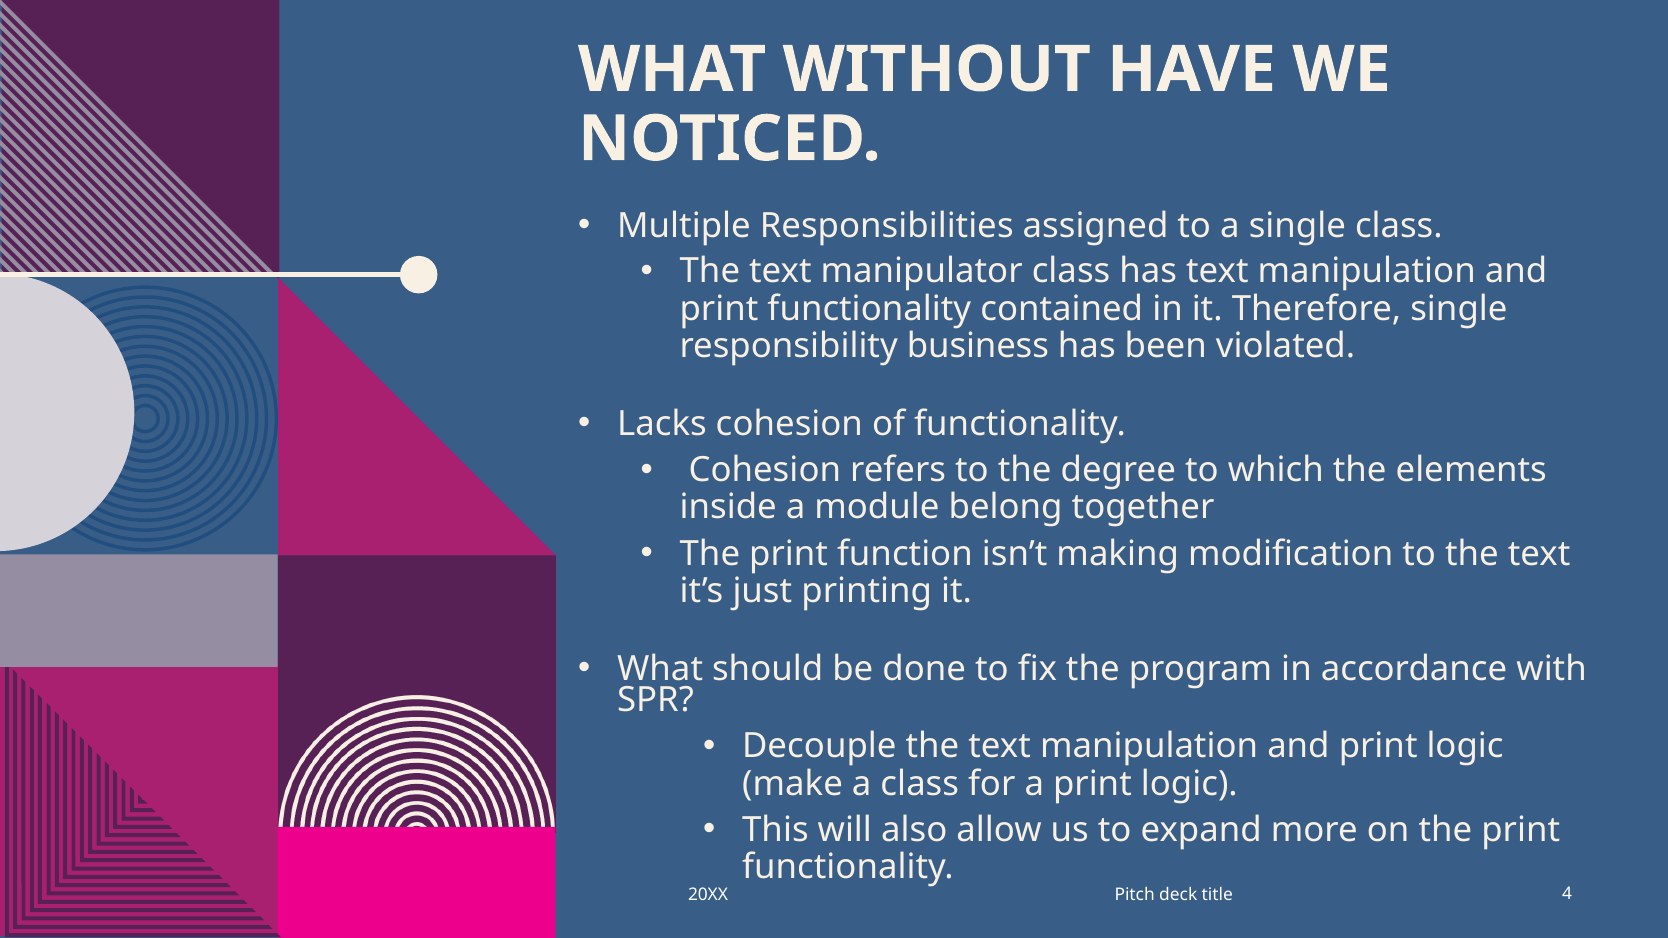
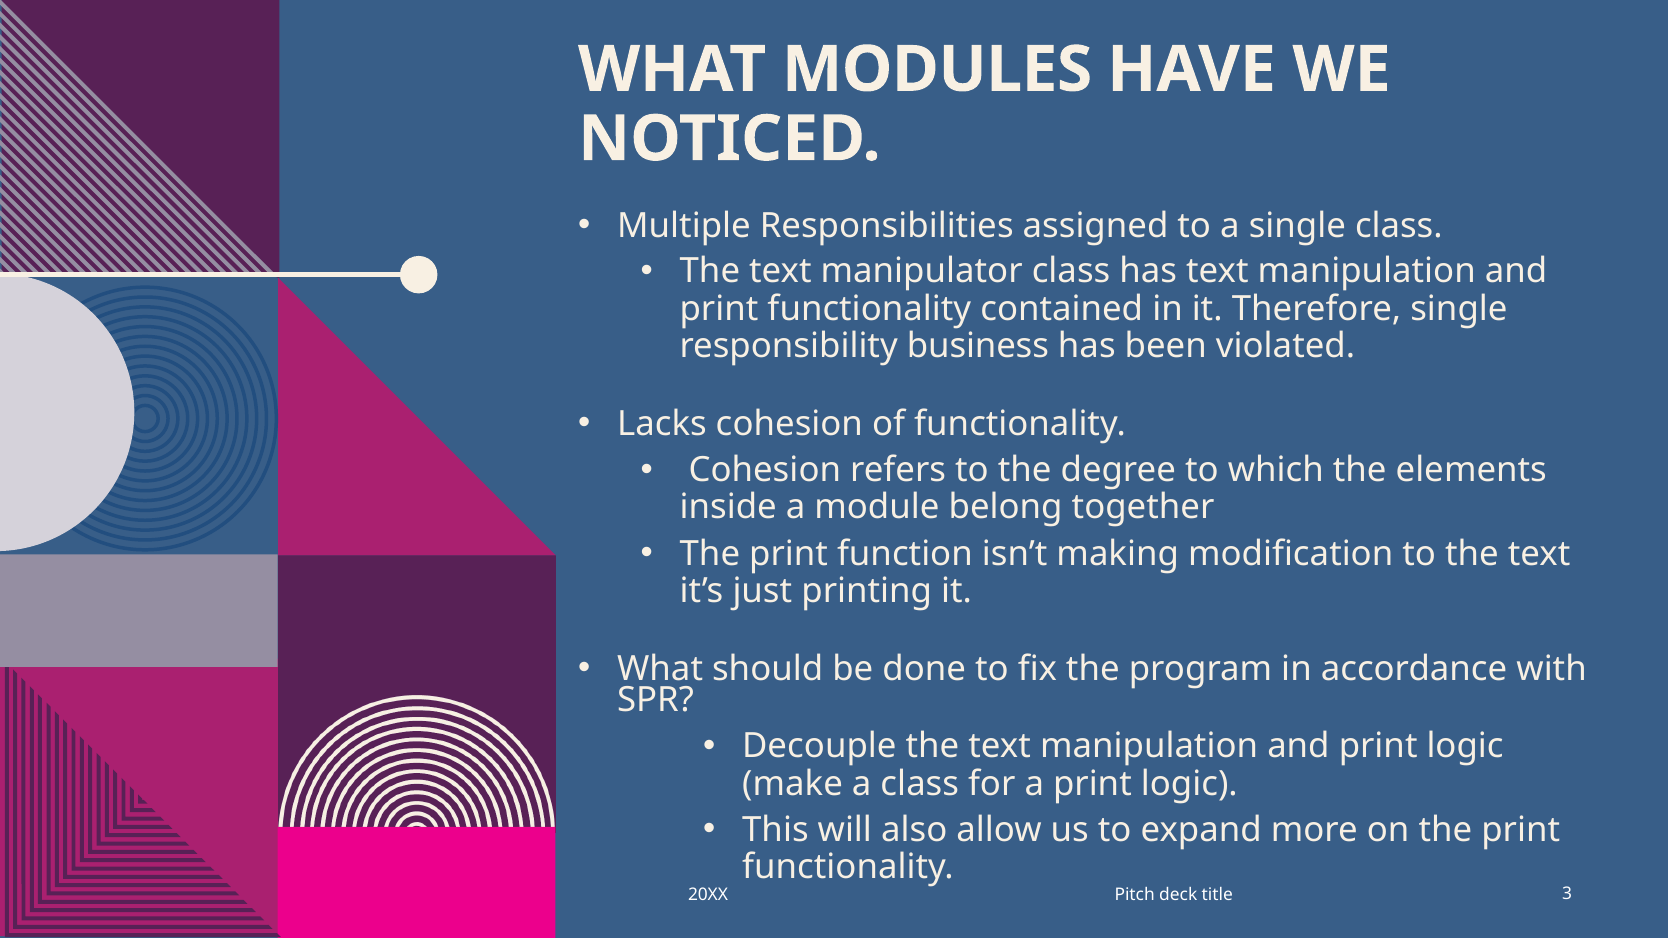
WITHOUT: WITHOUT -> MODULES (937, 70)
4: 4 -> 3 (1567, 894)
